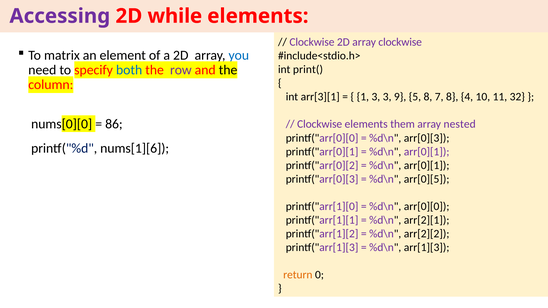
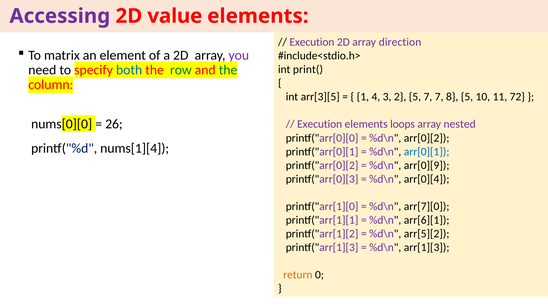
while: while -> value (175, 16)
Clockwise: Clockwise -> Execution (312, 42)
array clockwise: clockwise -> direction (400, 42)
you colour: blue -> purple (239, 55)
row colour: purple -> green (181, 70)
the colour: black -> green (228, 70)
arr[3][1: arr[3][1 -> arr[3][5 (320, 97)
1 3: 3 -> 4 (376, 97)
9: 9 -> 2 (400, 97)
5 8: 8 -> 7 (428, 97)
8 4: 4 -> 5 (467, 97)
32: 32 -> 72 (517, 97)
86: 86 -> 26 (114, 124)
Clockwise: Clockwise -> Execution (320, 124)
them: them -> loops (403, 124)
arr[0][3: arr[0][3 -> arr[0][2 (427, 138)
nums[1][6: nums[1][6 -> nums[1][4 (135, 149)
arr[0][1 colour: purple -> blue (427, 152)
arr[0][1: arr[0][1 -> arr[0][9 (427, 165)
arr[0][5: arr[0][5 -> arr[0][4 (427, 179)
arr[0][0: arr[0][0 -> arr[7][0 (427, 207)
arr[2][1: arr[2][1 -> arr[6][1 (427, 220)
arr[2][2: arr[2][2 -> arr[5][2 (427, 234)
